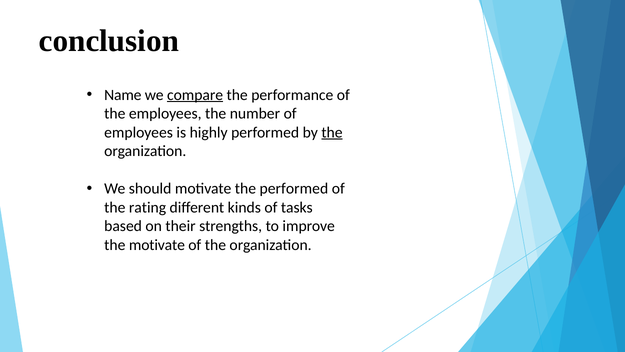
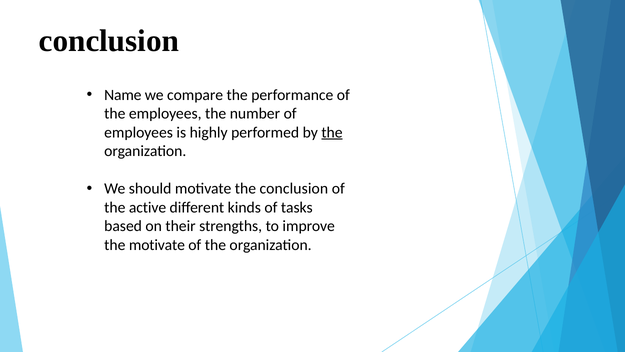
compare underline: present -> none (195, 95)
the performed: performed -> conclusion (294, 189)
rating: rating -> active (148, 207)
